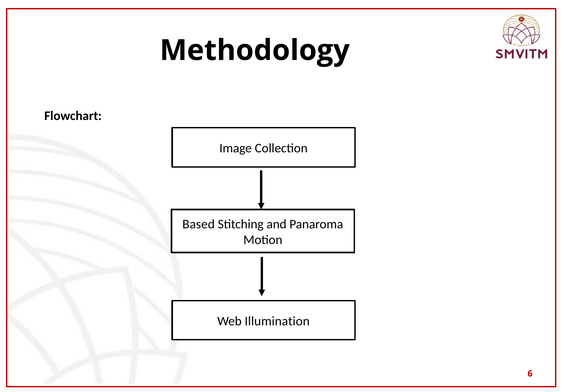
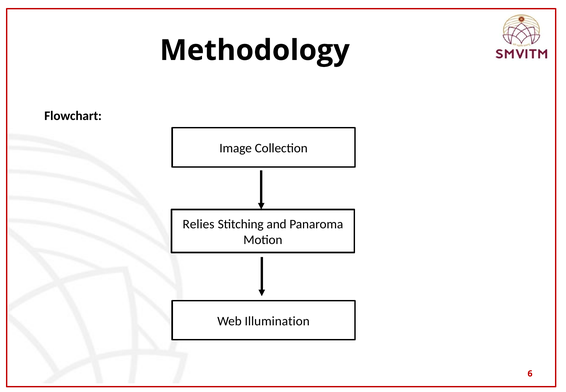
Based: Based -> Relies (199, 224)
